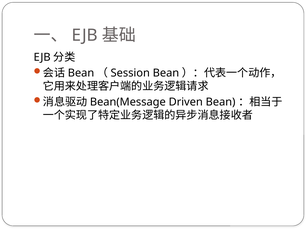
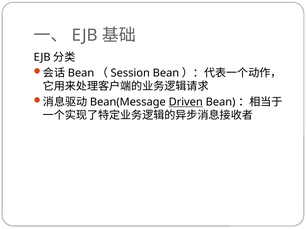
Driven underline: none -> present (186, 102)
